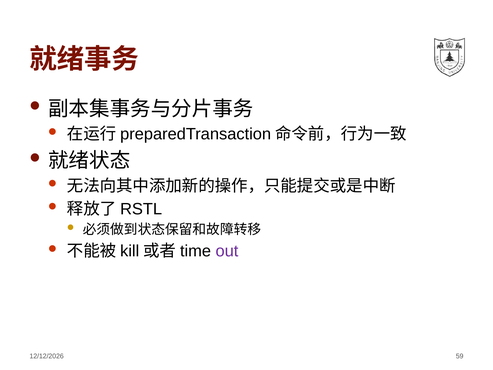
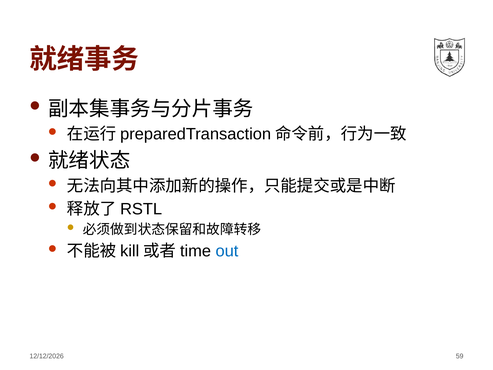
out colour: purple -> blue (227, 251)
